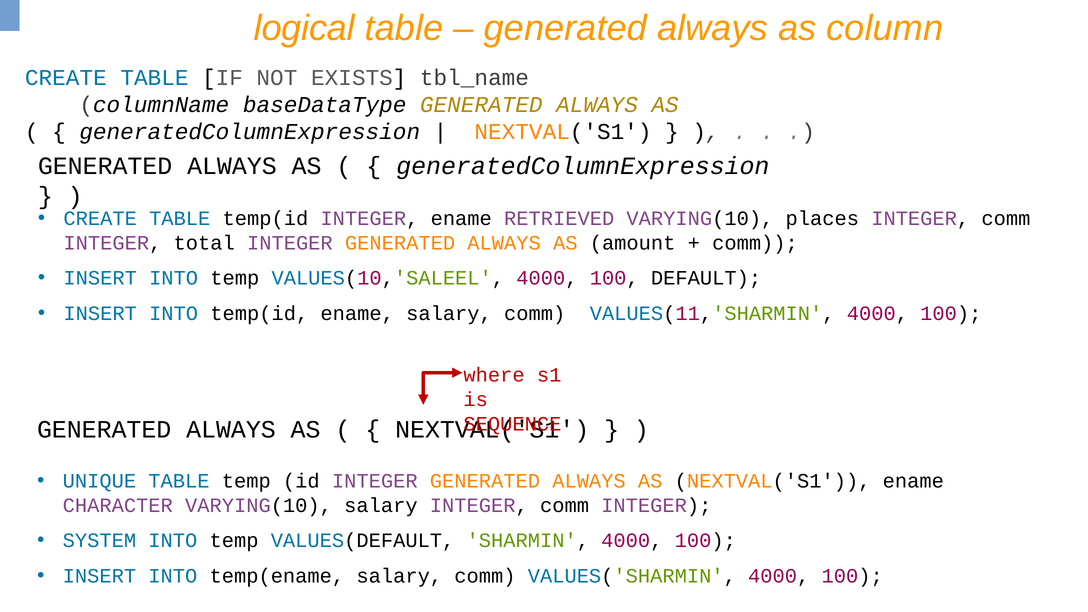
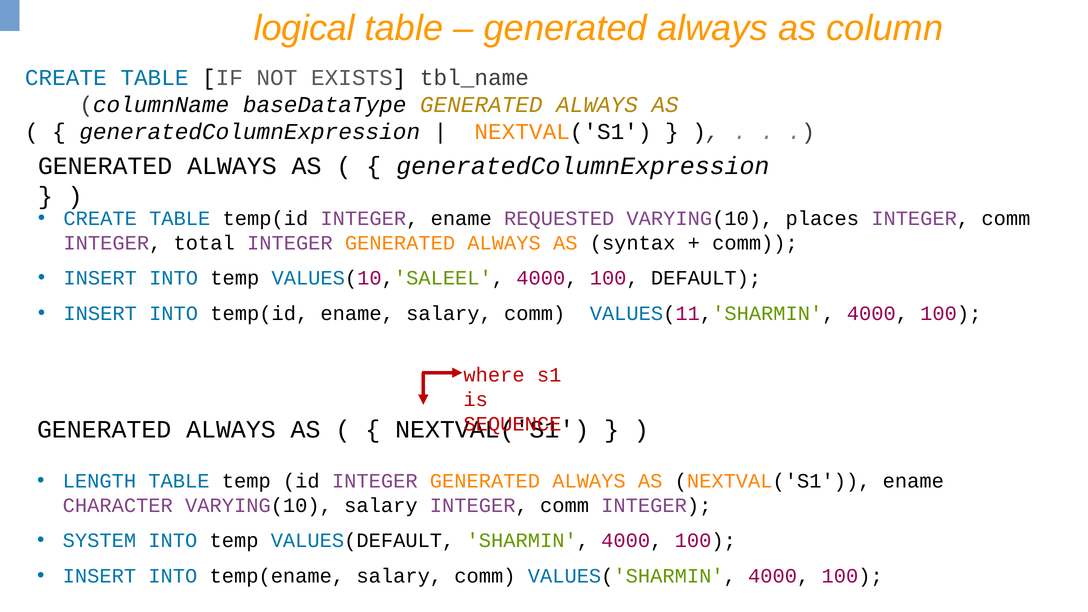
RETRIEVED: RETRIEVED -> REQUESTED (559, 218)
amount: amount -> syntax (633, 243)
UNIQUE: UNIQUE -> LENGTH (99, 481)
